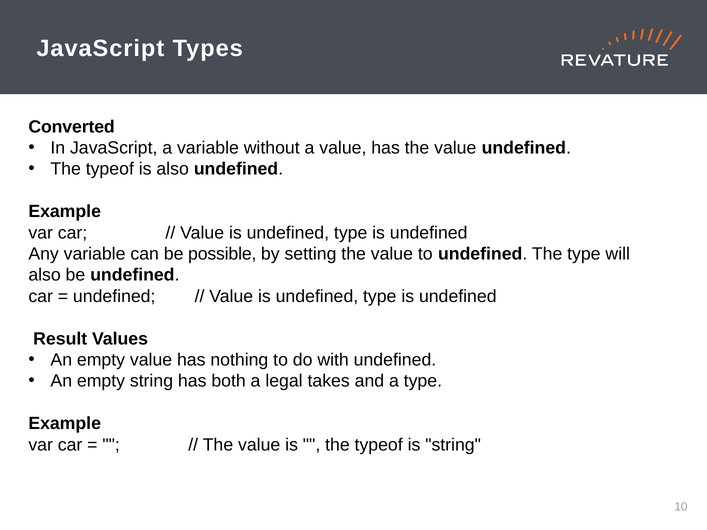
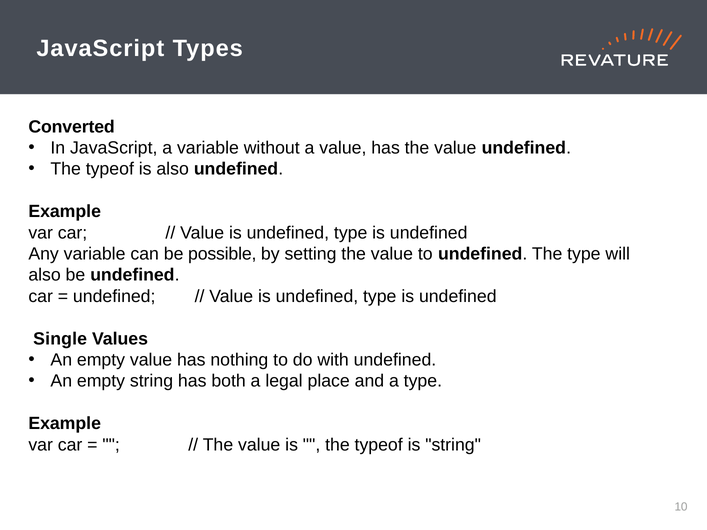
Result: Result -> Single (60, 339)
takes: takes -> place (329, 381)
